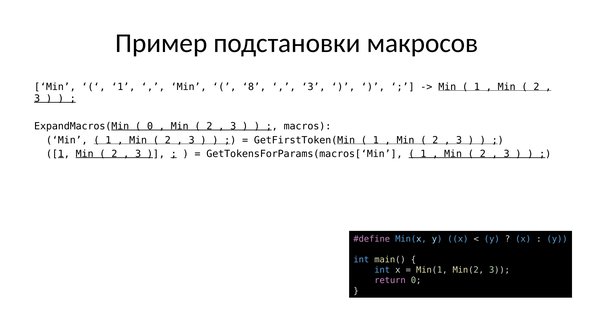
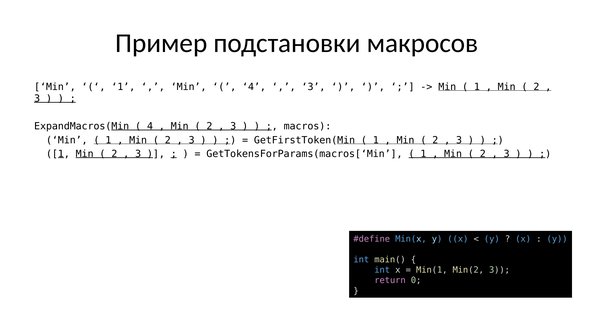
8: 8 -> 4 (254, 87)
0: 0 -> 4 (150, 126)
